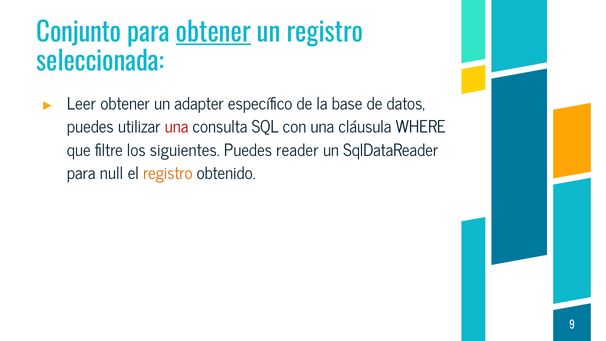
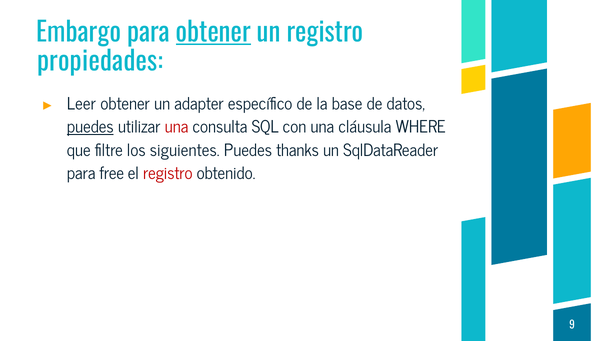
Conjunto: Conjunto -> Embargo (79, 33)
seleccionada: seleccionada -> propiedades (100, 62)
puedes underline: none -> present (90, 127)
reader: reader -> thanks (298, 151)
null: null -> free (112, 174)
registro colour: orange -> red (168, 174)
